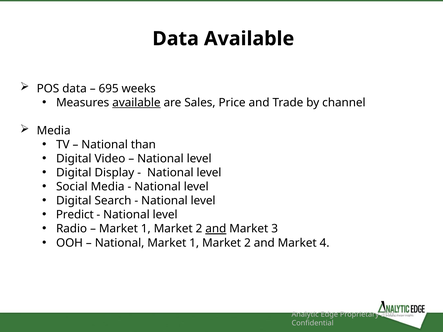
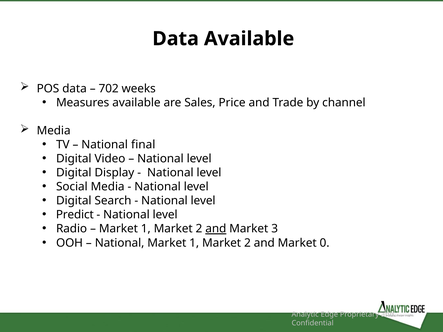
695: 695 -> 702 (109, 89)
available underline: present -> none (136, 103)
than: than -> final (143, 145)
4: 4 -> 0 (325, 243)
